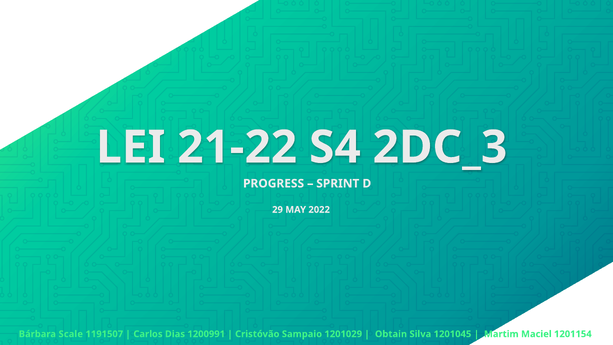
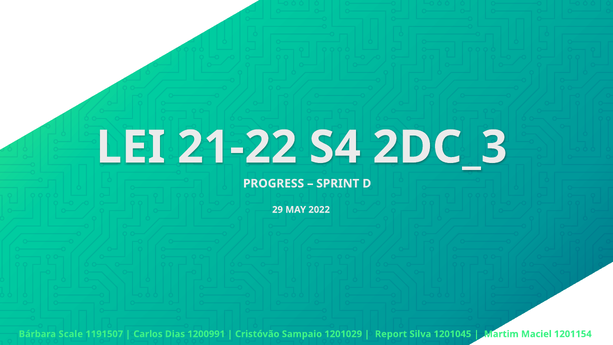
Obtain: Obtain -> Report (391, 334)
